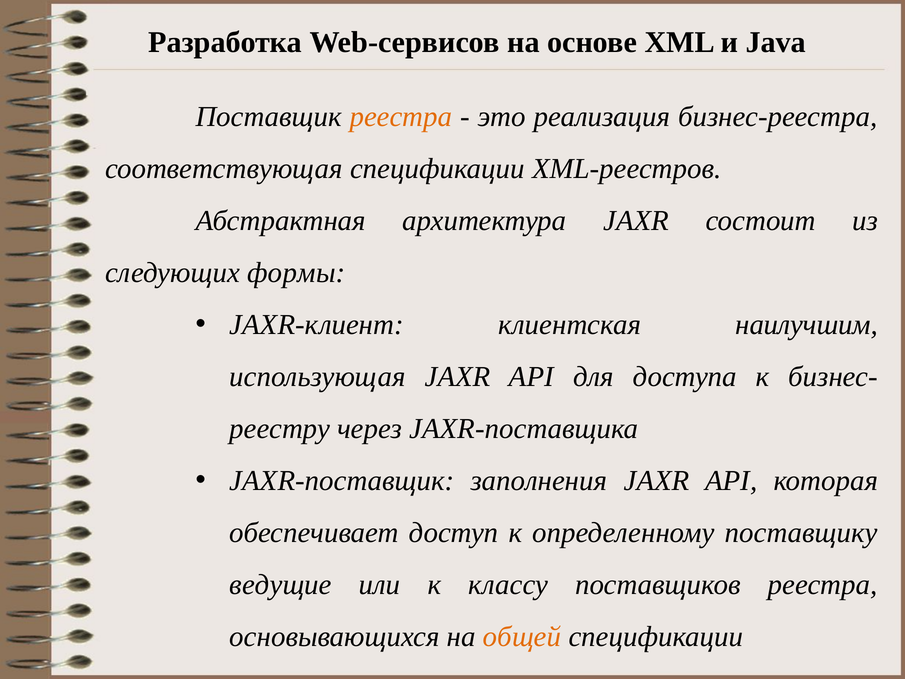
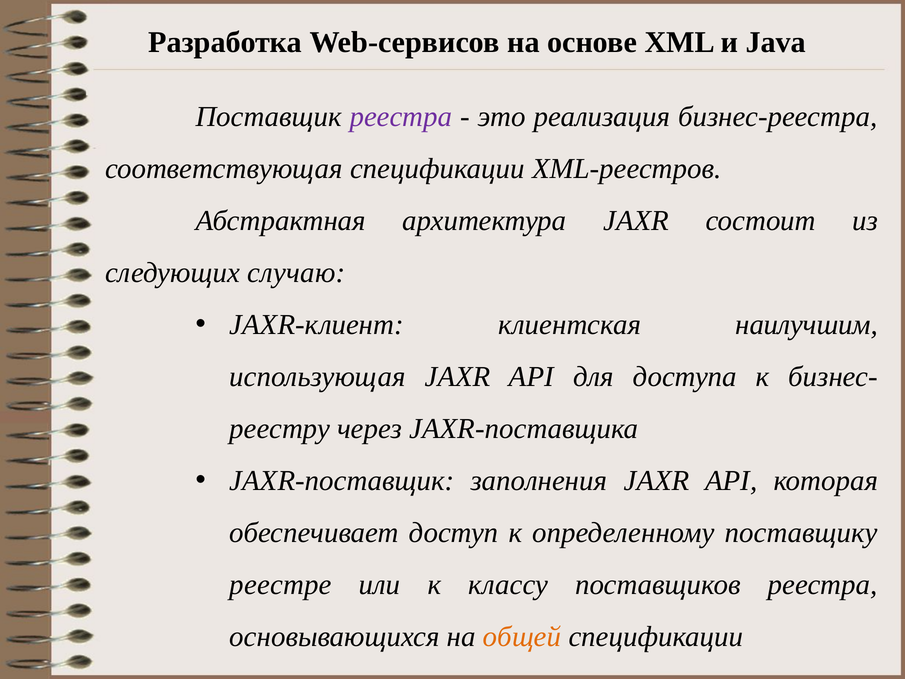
реестра colour: orange -> purple (401, 117)
формы: формы -> случаю (296, 273)
ведущие: ведущие -> реестре (281, 585)
